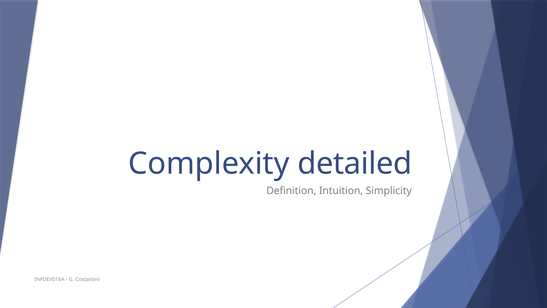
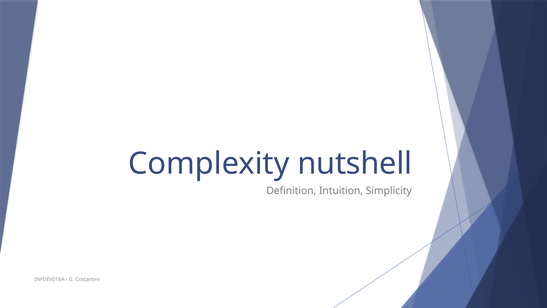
detailed: detailed -> nutshell (355, 163)
